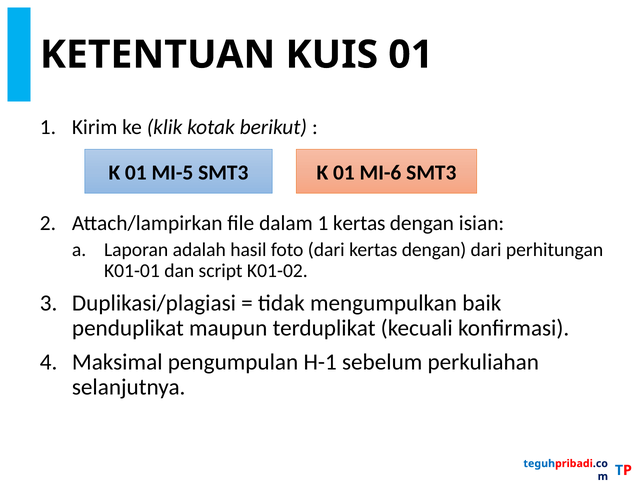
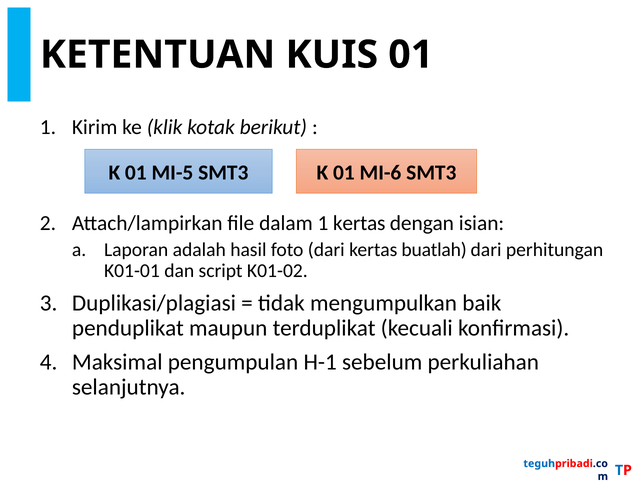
dari kertas dengan: dengan -> buatlah (434, 250)
